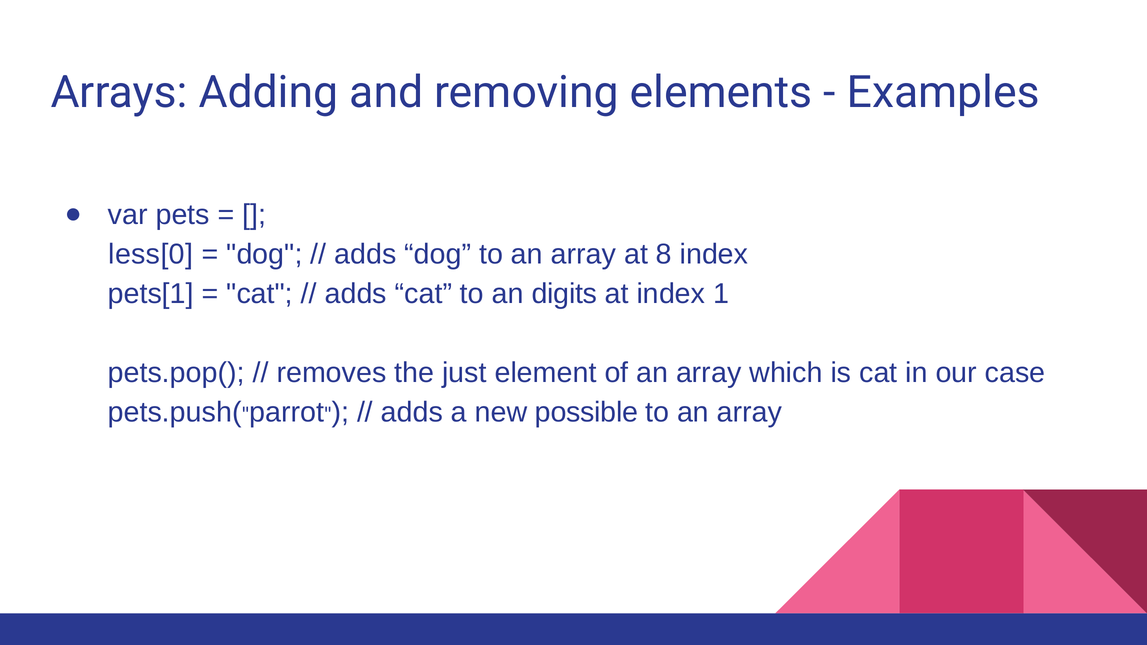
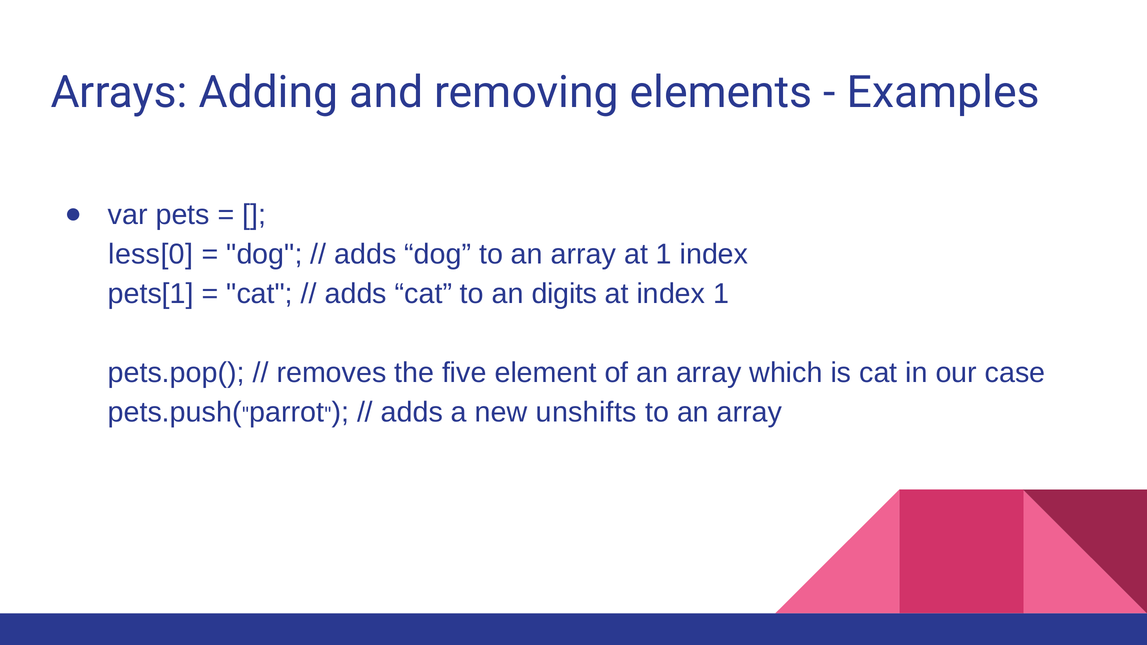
at 8: 8 -> 1 (664, 254)
just: just -> five (464, 373)
possible: possible -> unshifts (586, 412)
